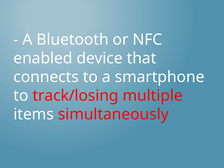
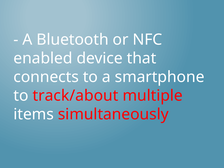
track/losing: track/losing -> track/about (75, 96)
